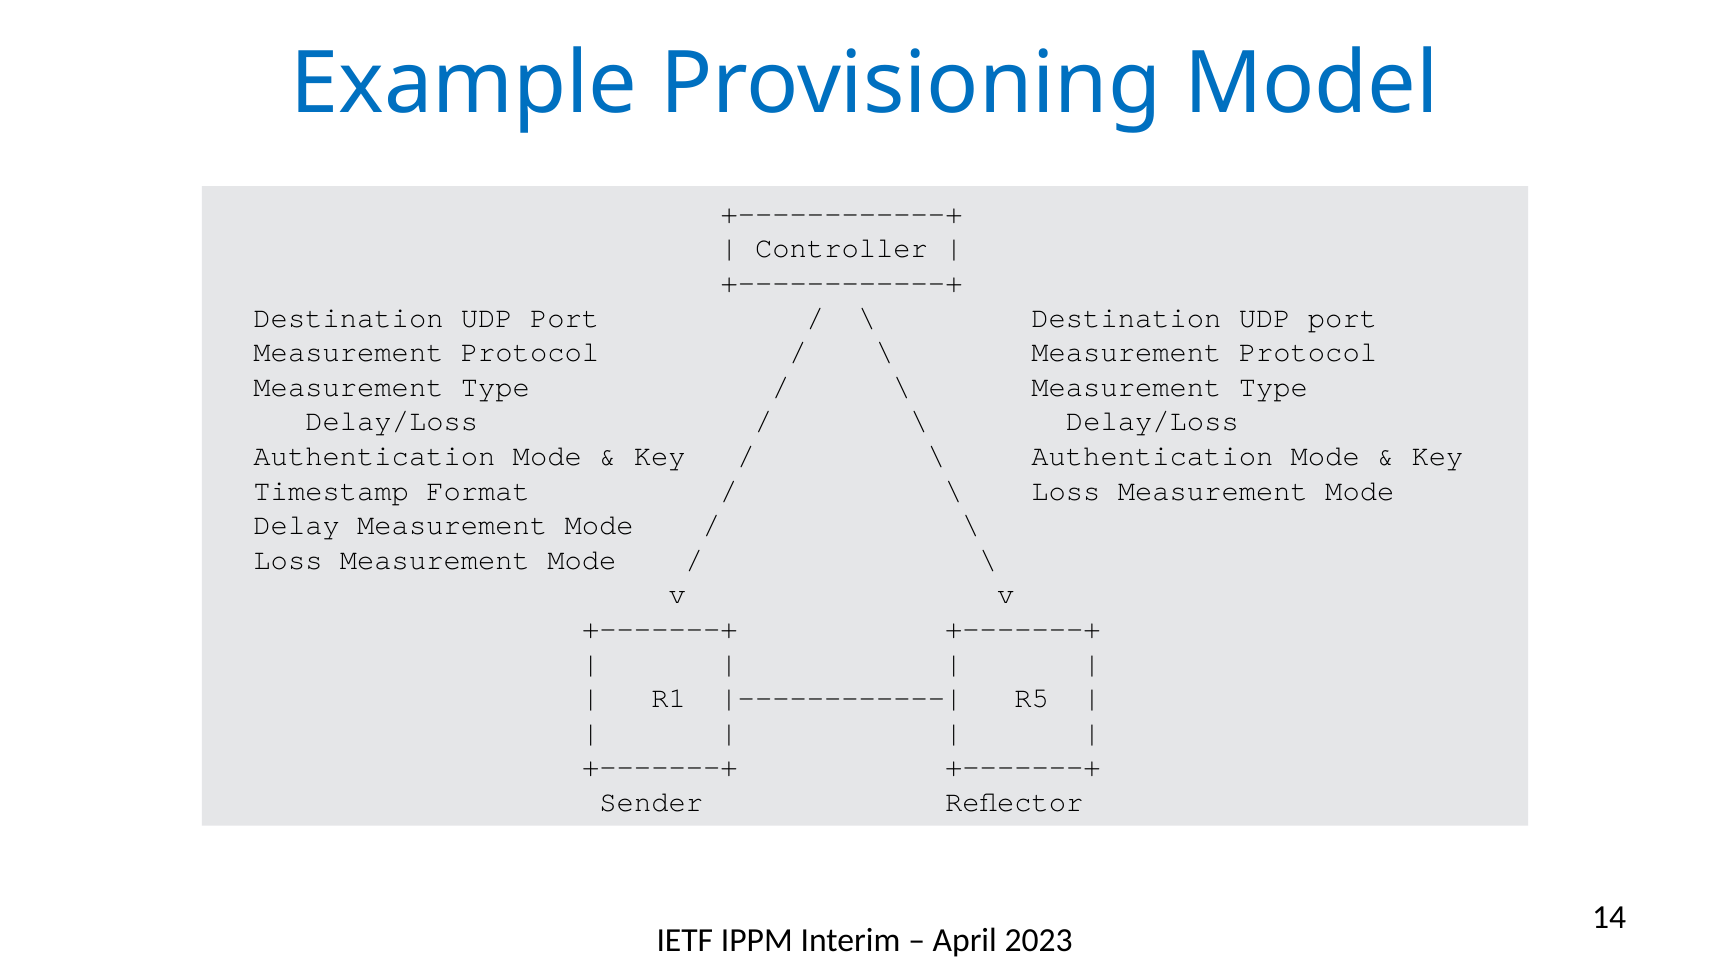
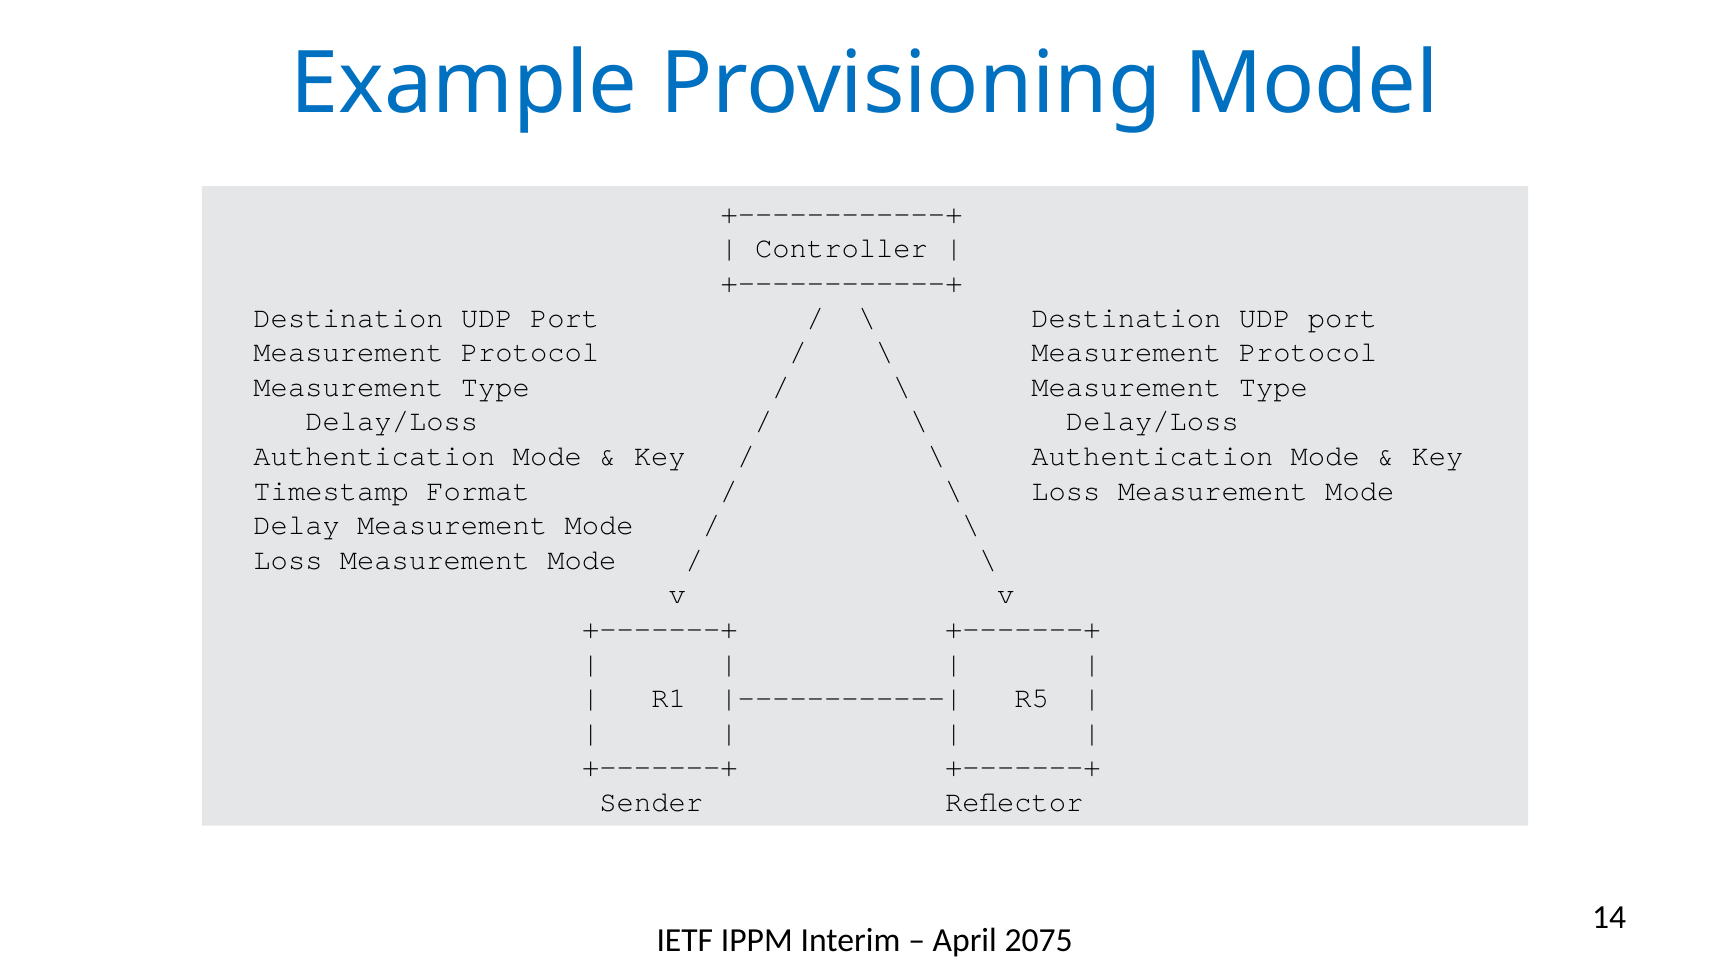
2023: 2023 -> 2075 (1039, 940)
